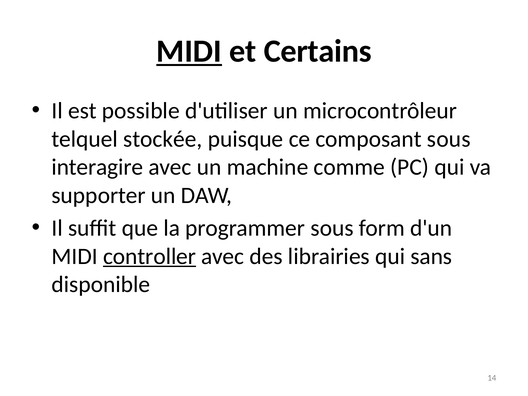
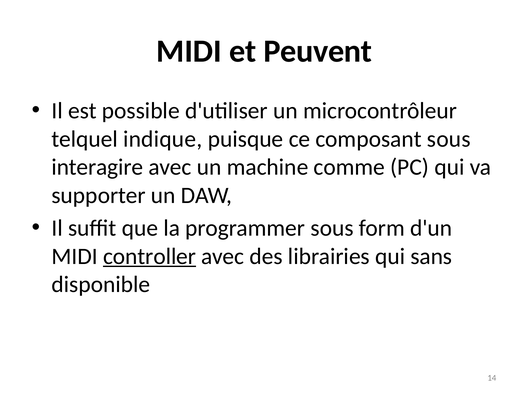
MIDI underline: present -> none (189, 51)
Certains: Certains -> Peuvent (318, 51)
stockée: stockée -> indique (163, 139)
